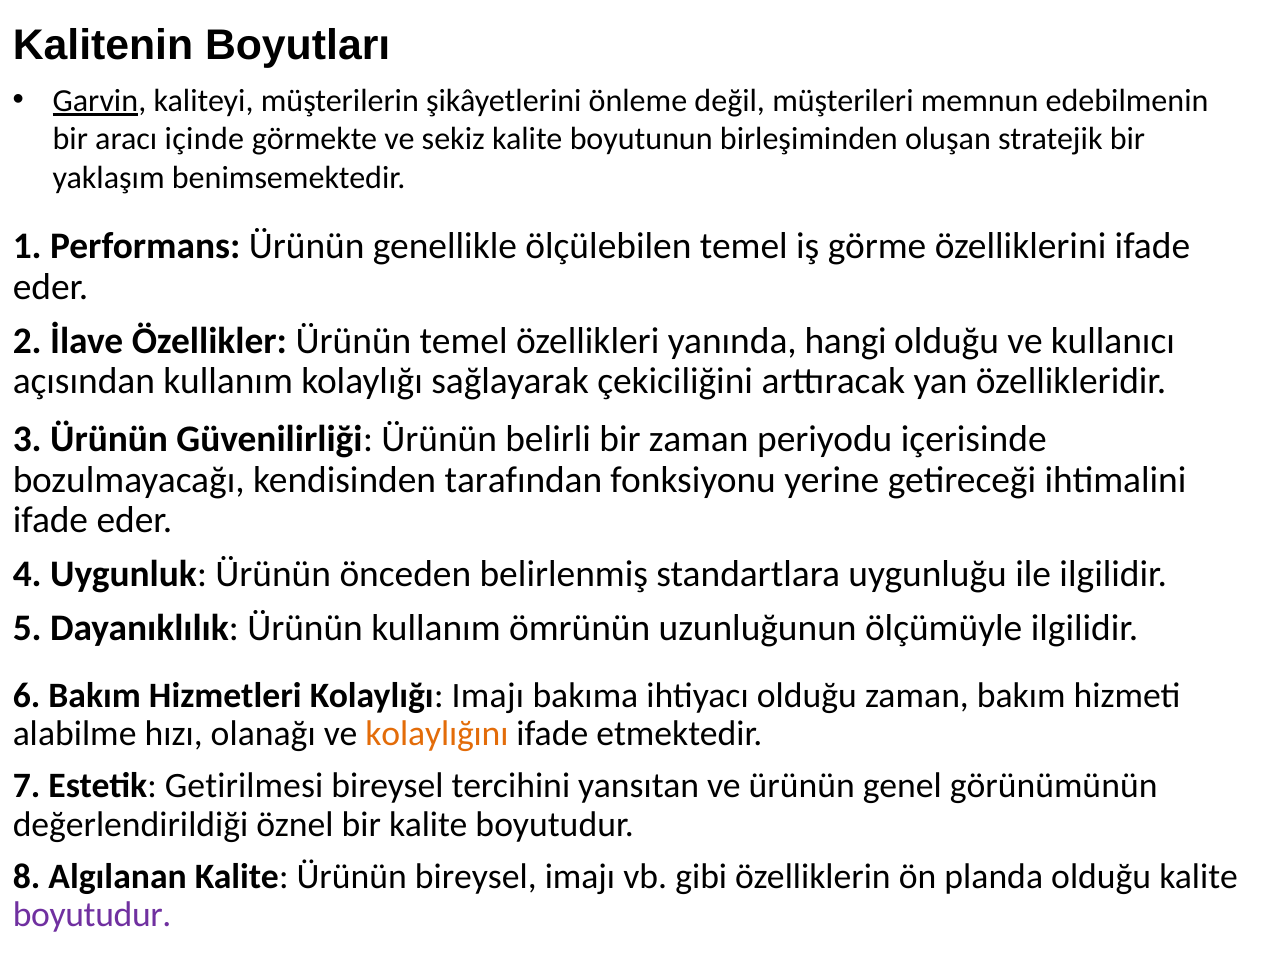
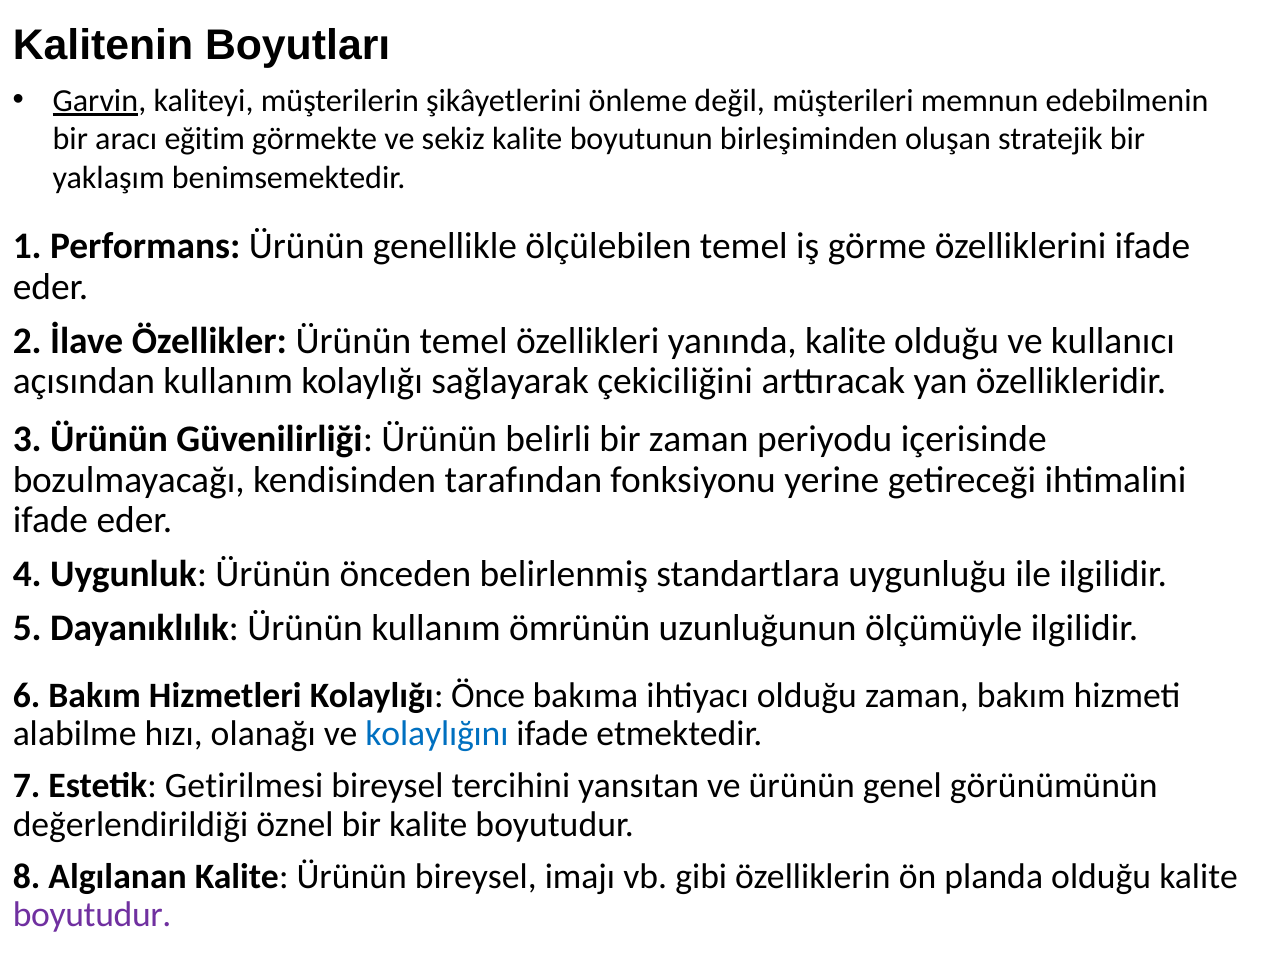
içinde: içinde -> eğitim (205, 139)
yanında hangi: hangi -> kalite (846, 340)
Kolaylığı Imajı: Imajı -> Önce (488, 695)
kolaylığını colour: orange -> blue (437, 733)
